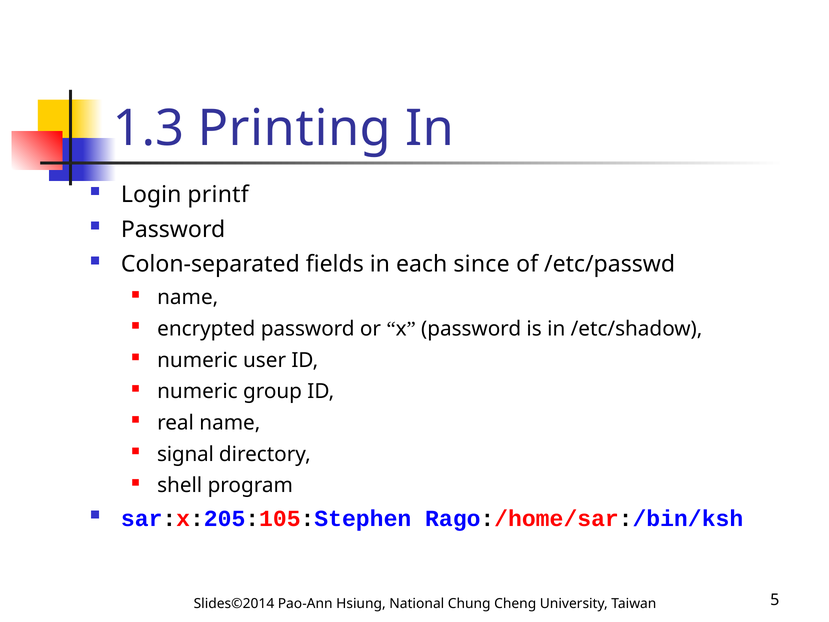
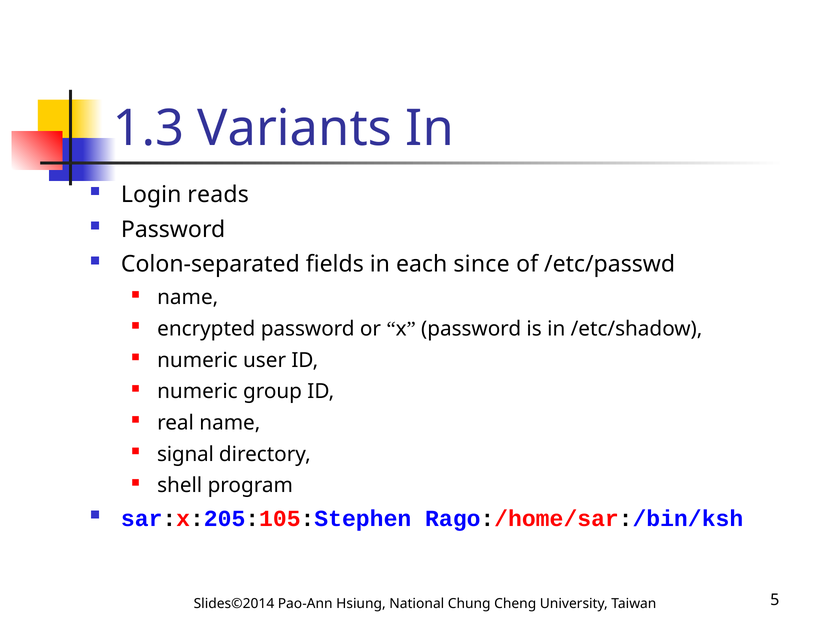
Printing: Printing -> Variants (295, 129)
printf: printf -> reads (218, 195)
